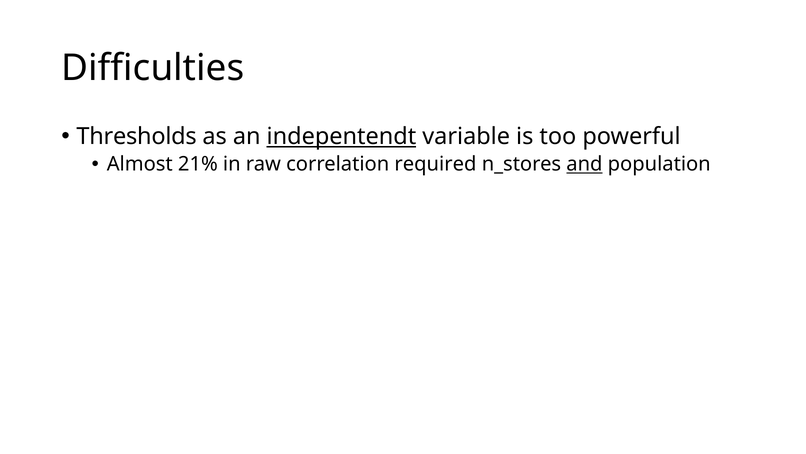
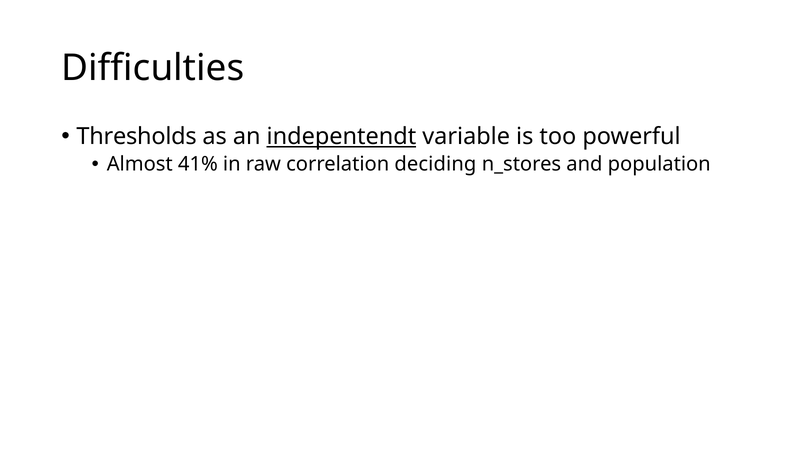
21%: 21% -> 41% (198, 164)
required: required -> deciding (435, 164)
and underline: present -> none (584, 164)
